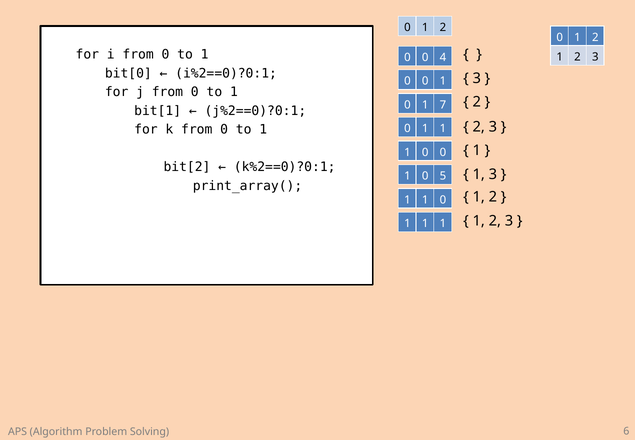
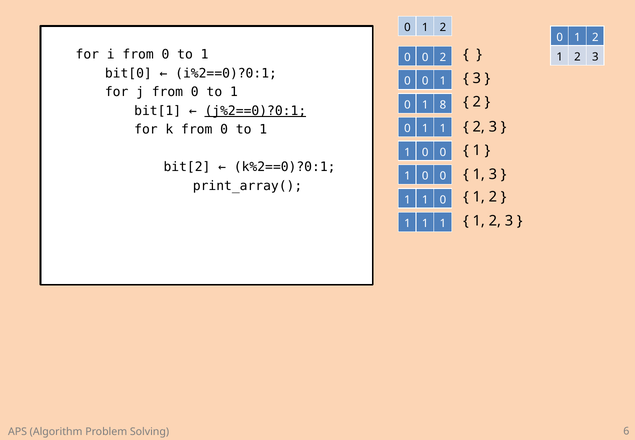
0 4: 4 -> 2 (443, 57)
7: 7 -> 8 (443, 105)
j%2==0)?0:1 underline: none -> present (255, 111)
5: 5 -> 0 (443, 176)
